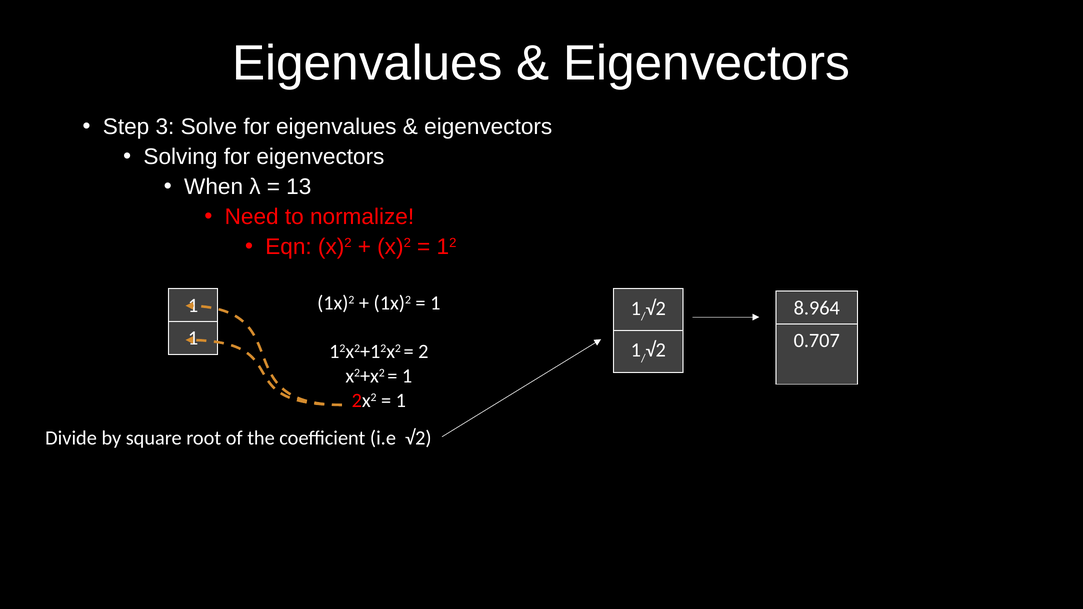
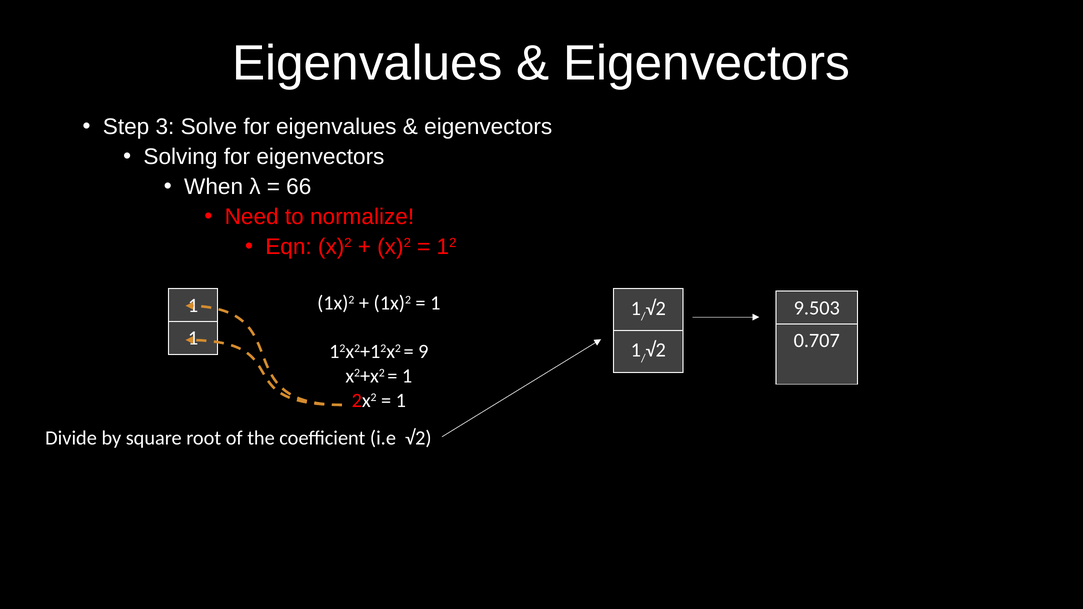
13: 13 -> 66 (299, 187)
8.964: 8.964 -> 9.503 (817, 308)
2: 2 -> 9 (423, 352)
